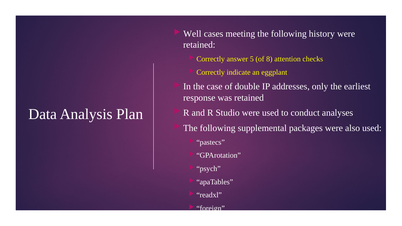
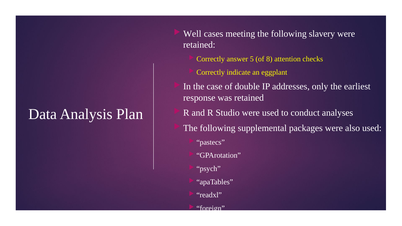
history: history -> slavery (322, 34)
